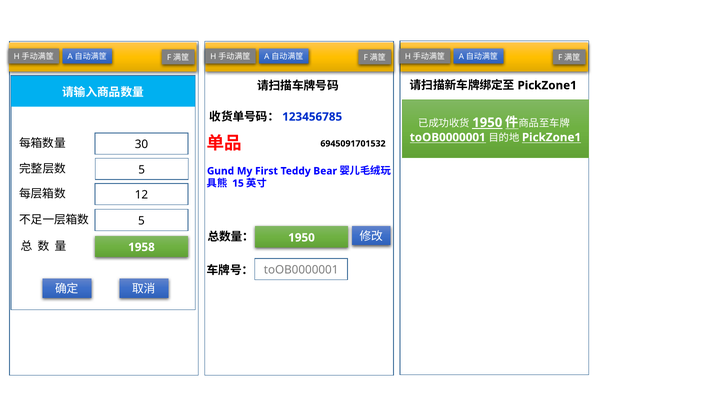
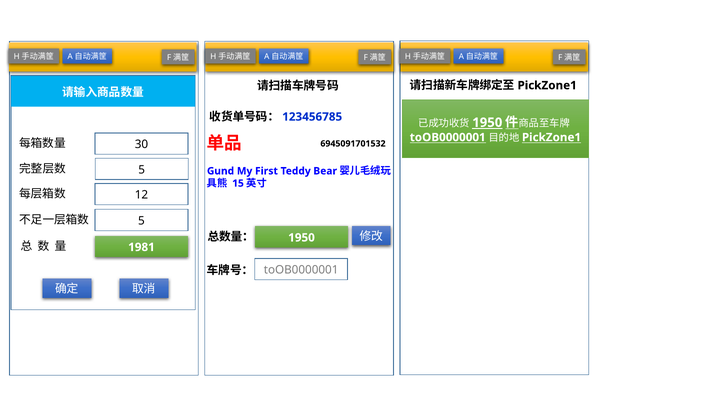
1958: 1958 -> 1981 (141, 247)
